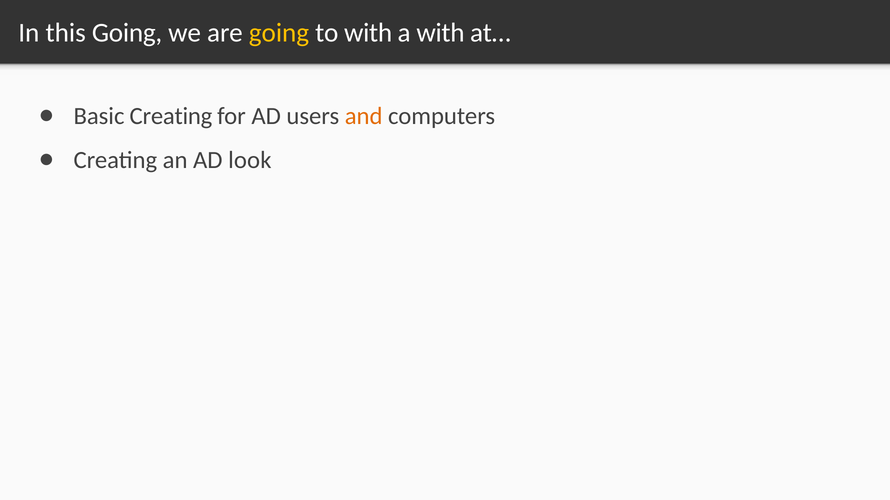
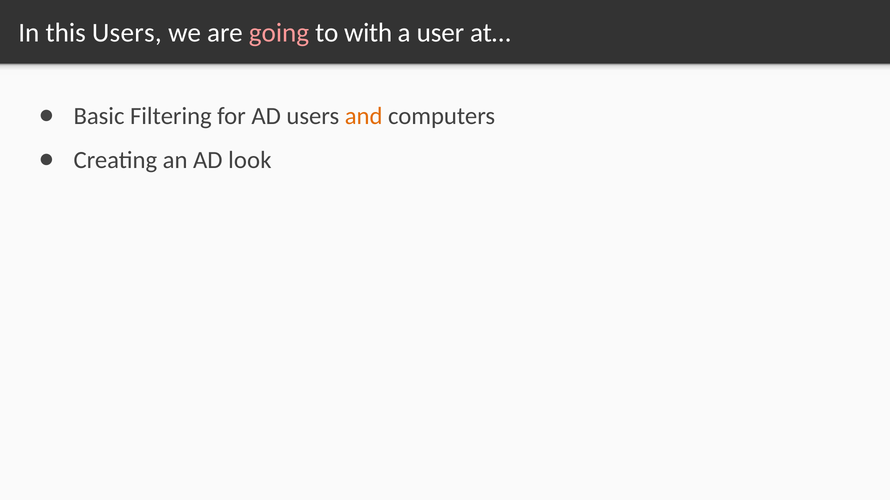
this Going: Going -> Users (127, 33)
going colour: yellow -> pink (279, 33)
a with: with -> user (440, 33)
Basic Creating: Creating -> Filtering (171, 116)
